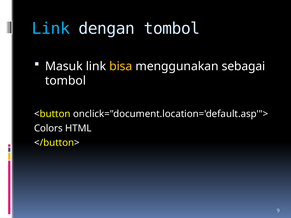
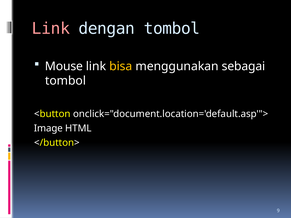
Link colour: light blue -> pink (51, 29)
Masuk: Masuk -> Mouse (64, 66)
Colors: Colors -> Image (48, 128)
